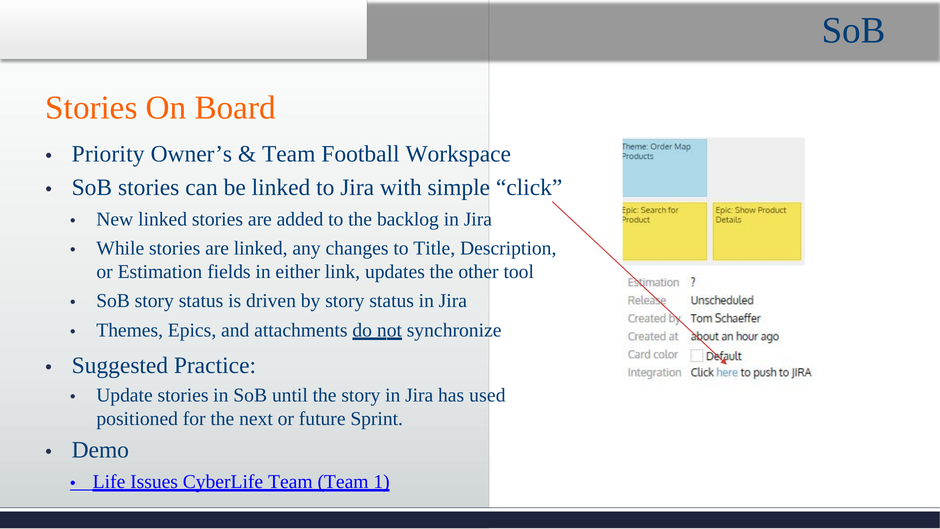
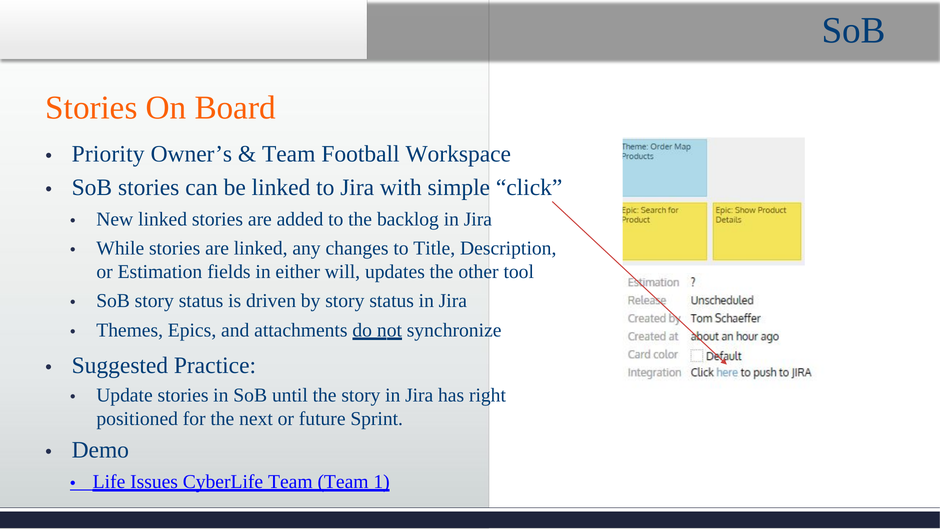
link: link -> will (342, 272)
used: used -> right (487, 395)
